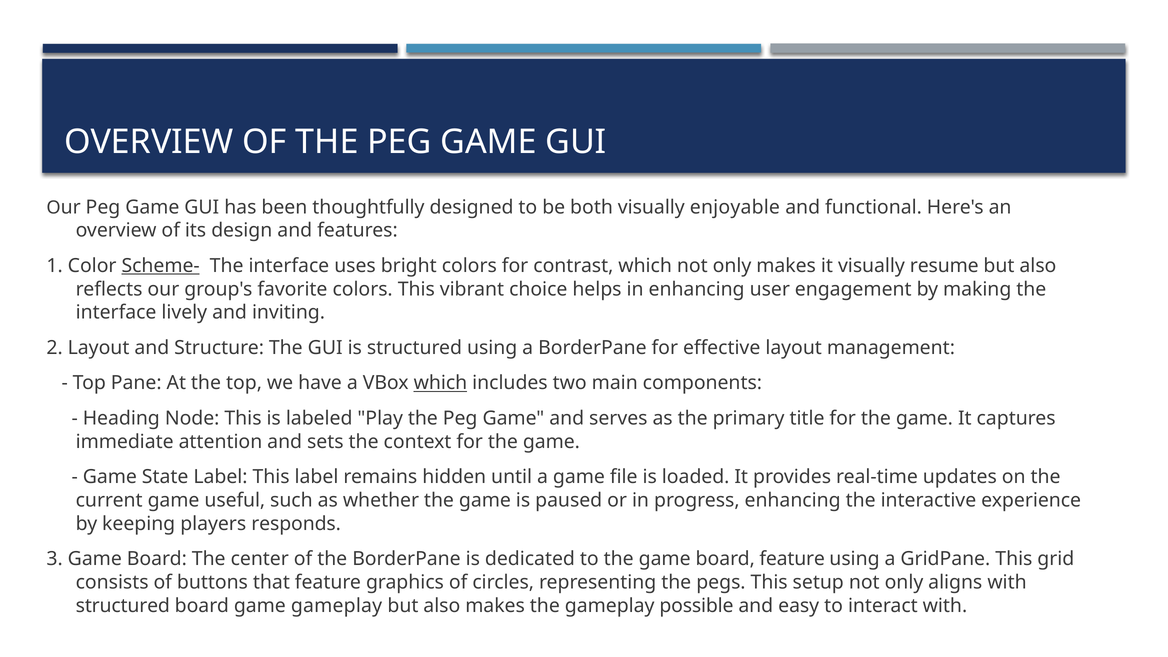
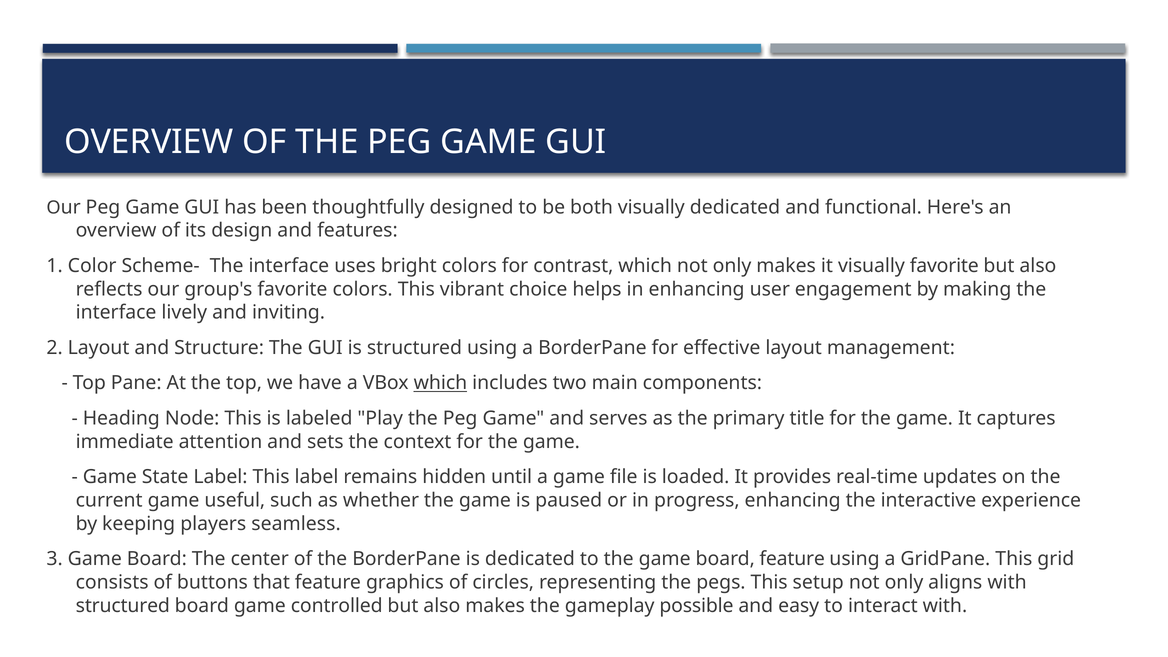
visually enjoyable: enjoyable -> dedicated (735, 207)
Scheme- underline: present -> none (161, 266)
visually resume: resume -> favorite (944, 266)
responds: responds -> seamless (296, 524)
game gameplay: gameplay -> controlled (337, 606)
